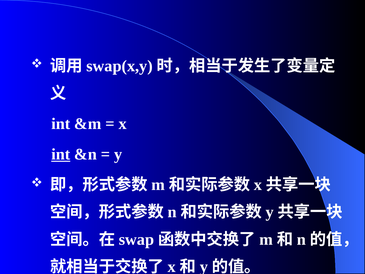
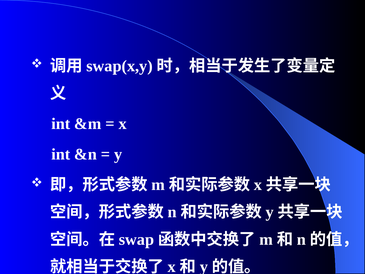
int underline: present -> none (61, 154)
